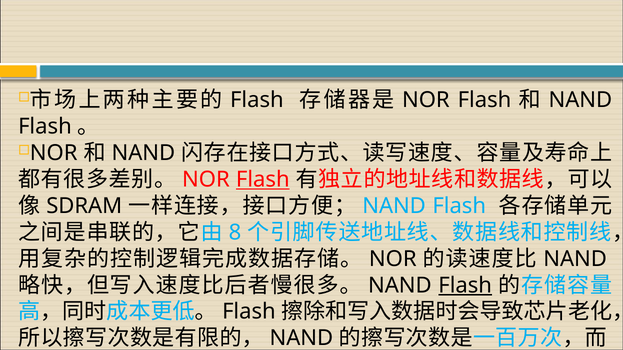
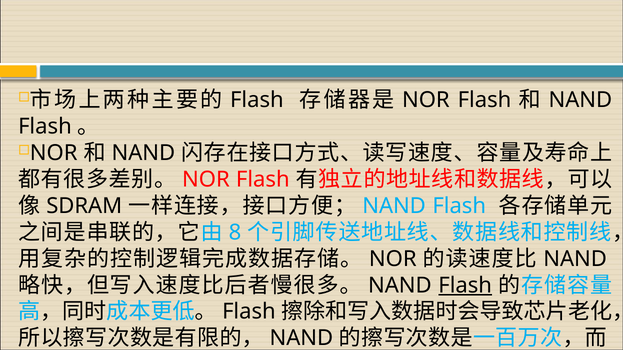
Flash underline: present -> none (263, 180)
